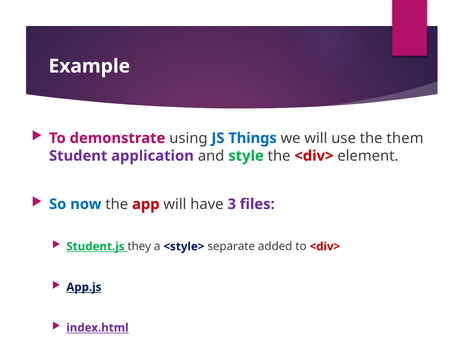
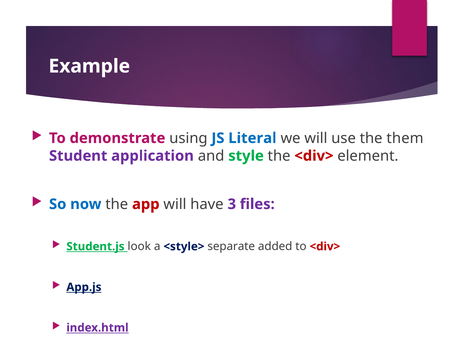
Things: Things -> Literal (252, 138)
they: they -> look (139, 247)
